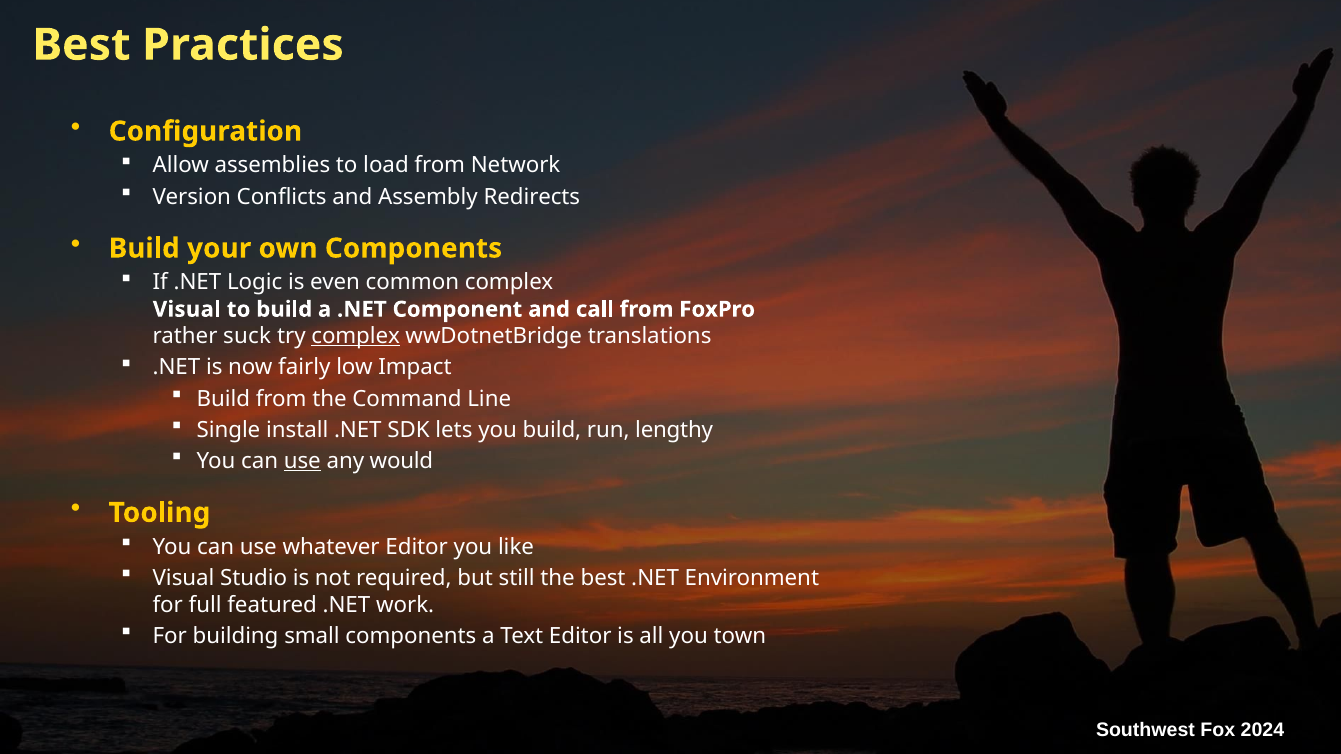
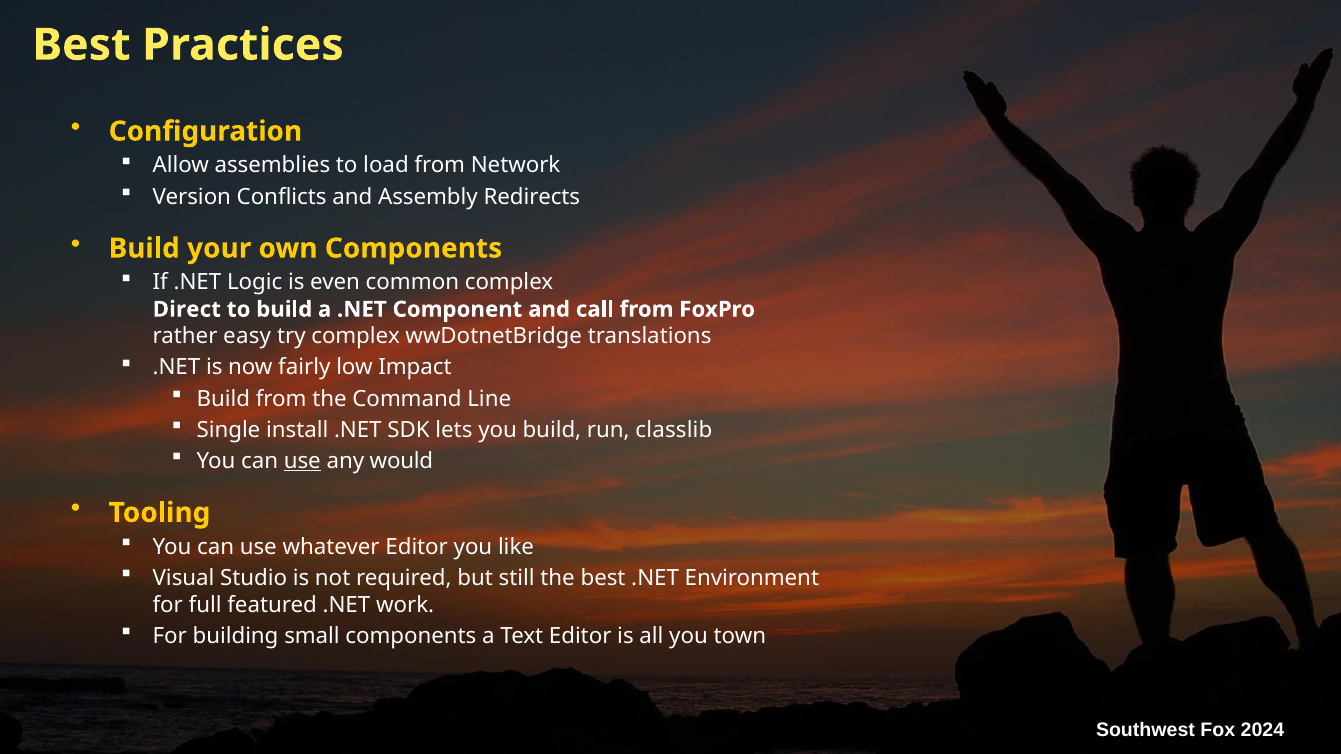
Visual: Visual -> Direct (187, 309)
suck: suck -> easy (247, 336)
complex underline: present -> none (356, 336)
lengthy: lengthy -> classlib (674, 430)
